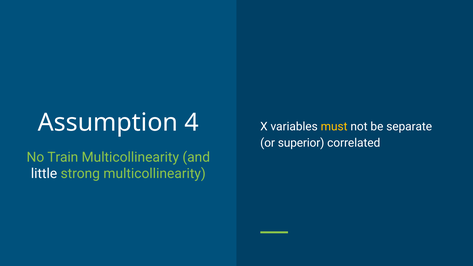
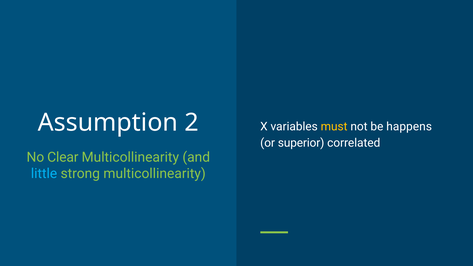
4: 4 -> 2 (191, 122)
separate: separate -> happens (409, 127)
Train: Train -> Clear (63, 157)
little colour: white -> light blue (44, 174)
